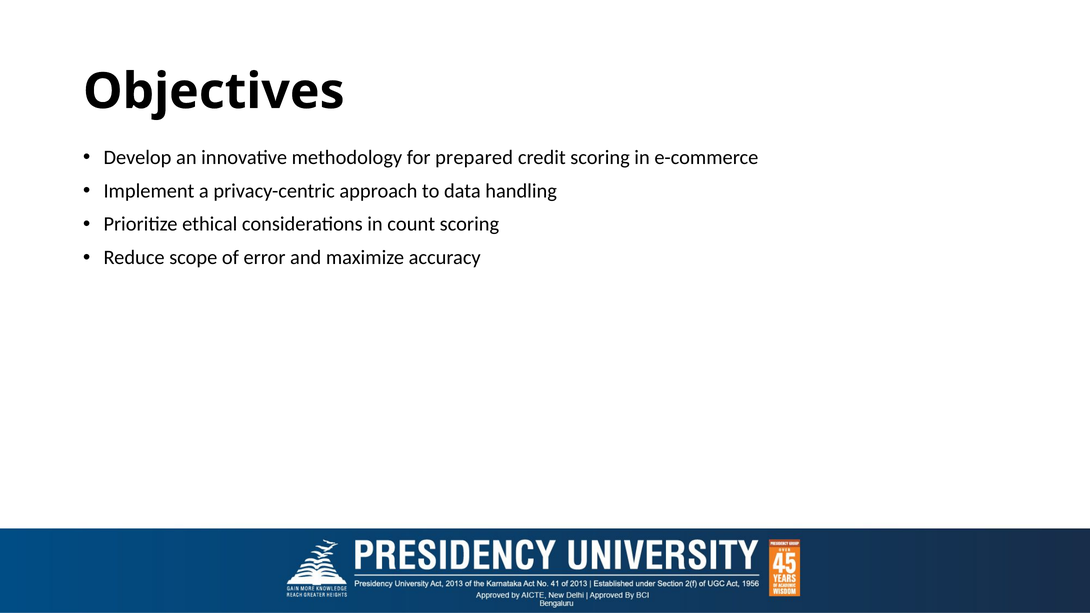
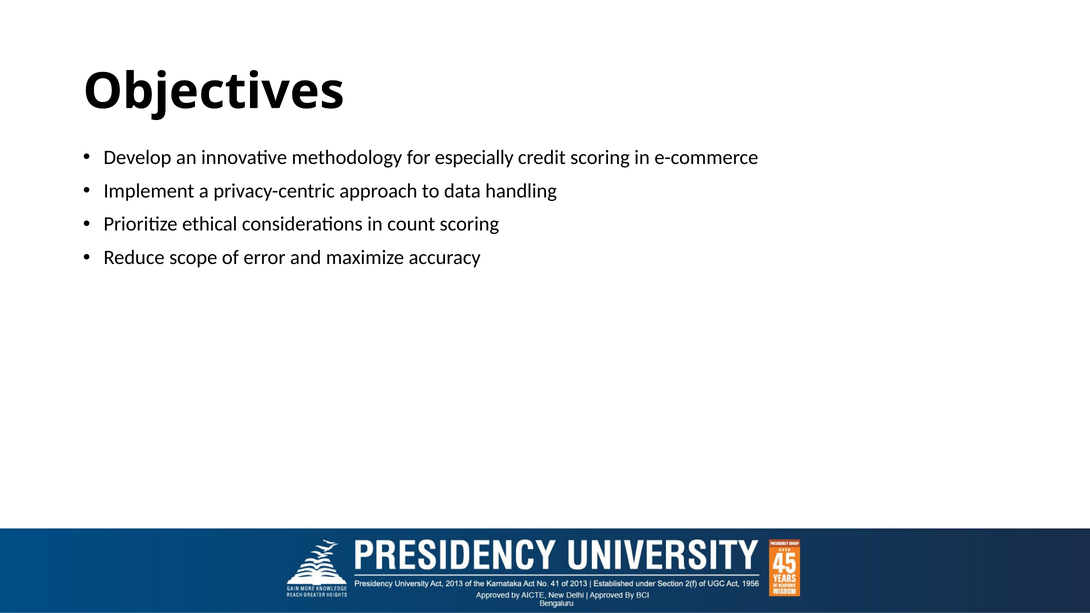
prepared: prepared -> especially (474, 157)
